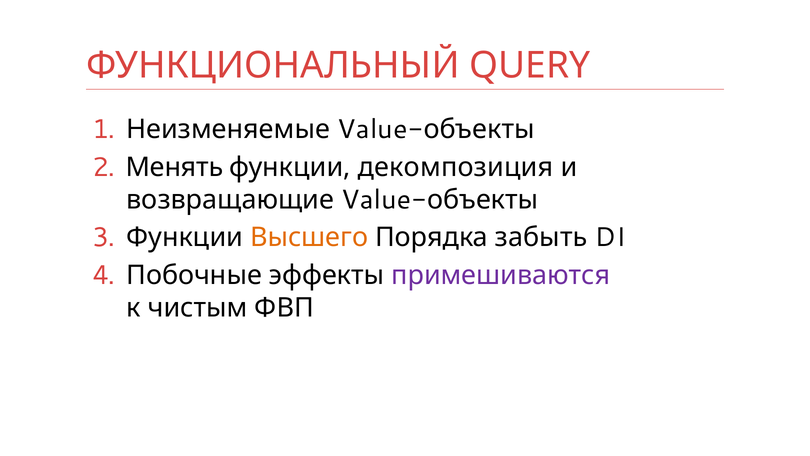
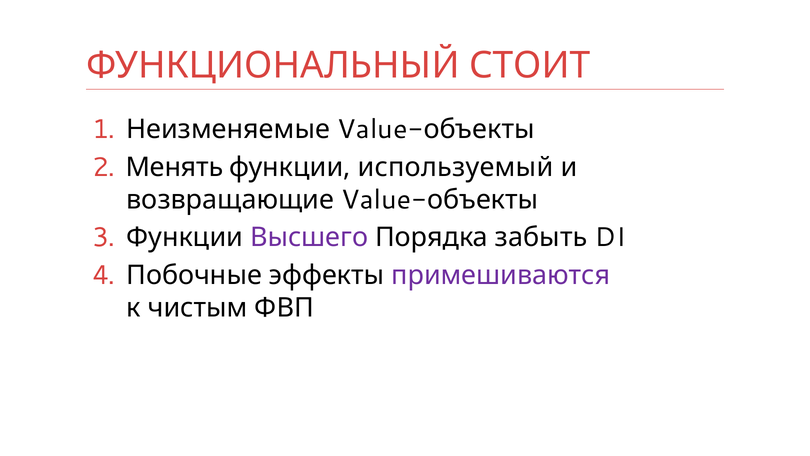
QUERY: QUERY -> СТОИТ (530, 65)
декомпозиция: декомпозиция -> используемый (456, 167)
Высшего colour: orange -> purple (309, 237)
